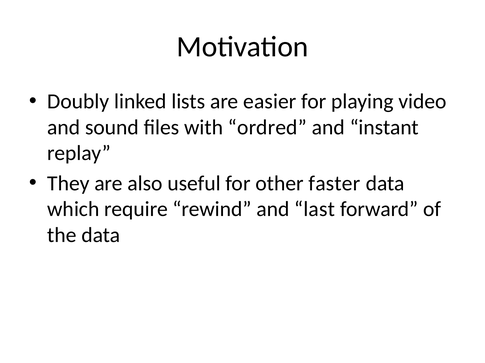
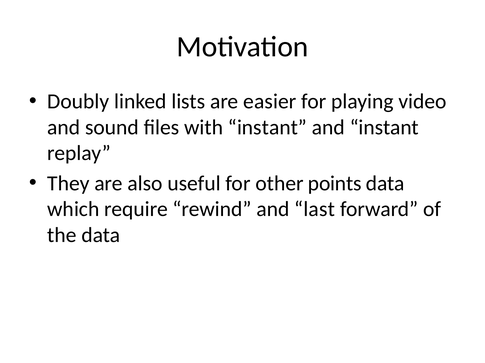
with ordred: ordred -> instant (267, 128)
faster: faster -> points (335, 184)
